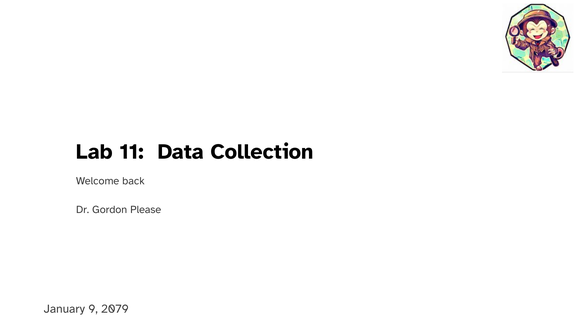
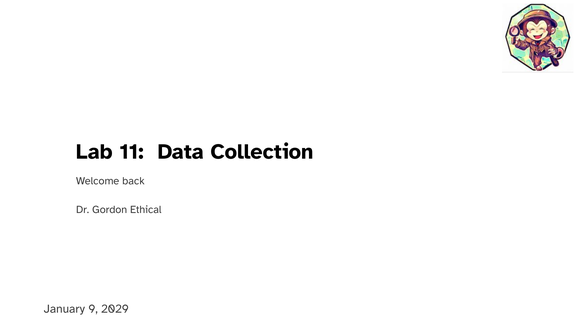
Please: Please -> Ethical (146, 210)
2079: 2079 -> 2029 (115, 309)
